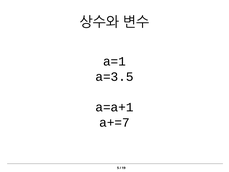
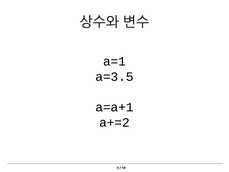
a+=7: a+=7 -> a+=2 (114, 122)
